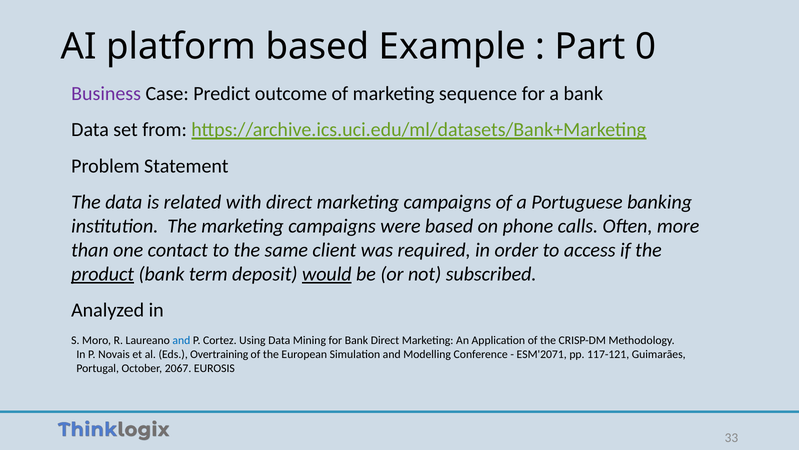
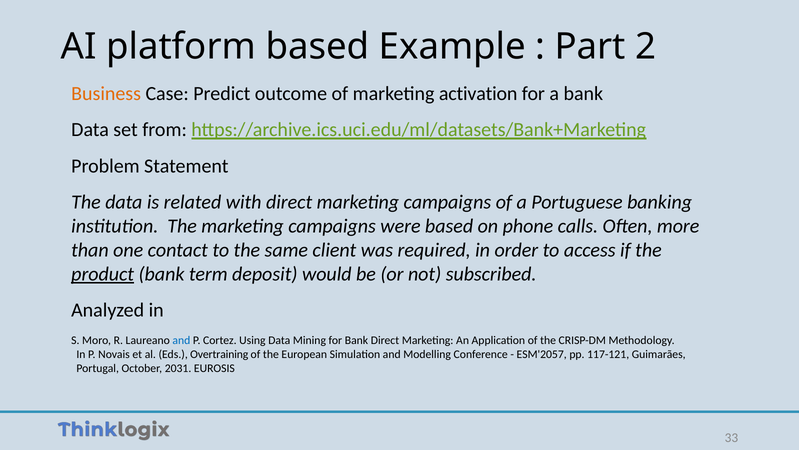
0: 0 -> 2 (646, 46)
Business colour: purple -> orange (106, 94)
sequence: sequence -> activation (478, 94)
would underline: present -> none (327, 274)
ESM'2071: ESM'2071 -> ESM'2057 (542, 354)
2067: 2067 -> 2031 (178, 368)
